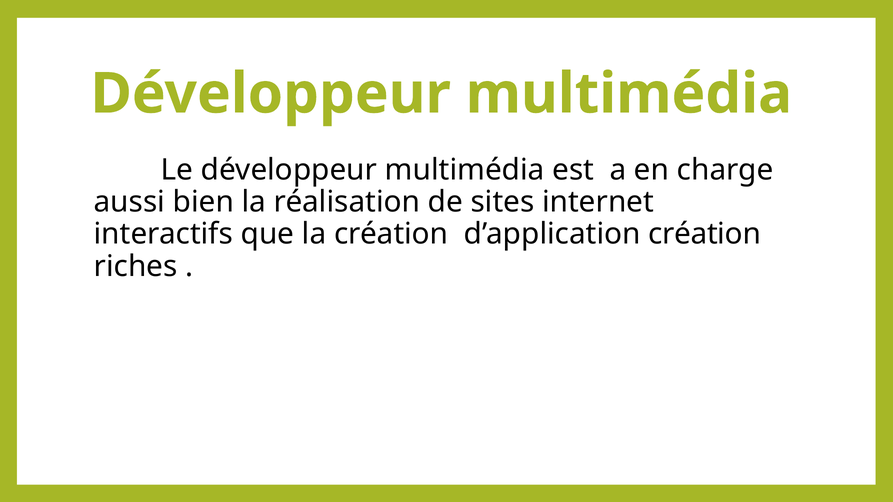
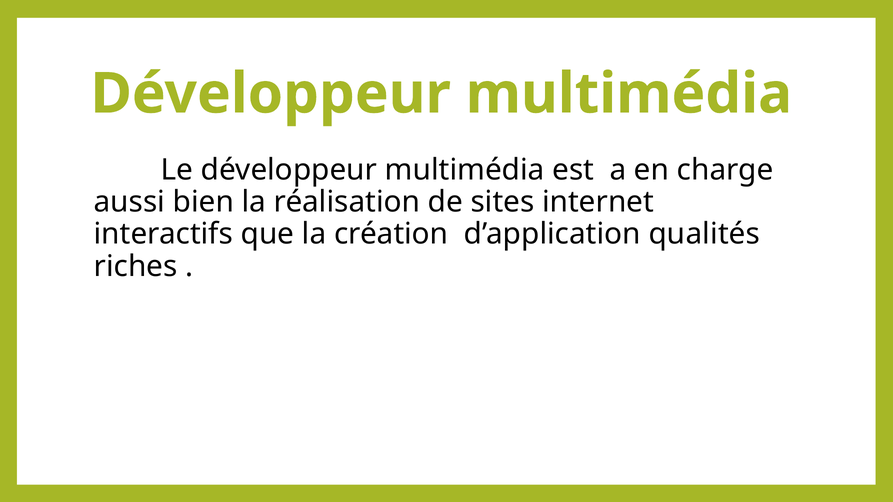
d’application création: création -> qualités (704, 234)
